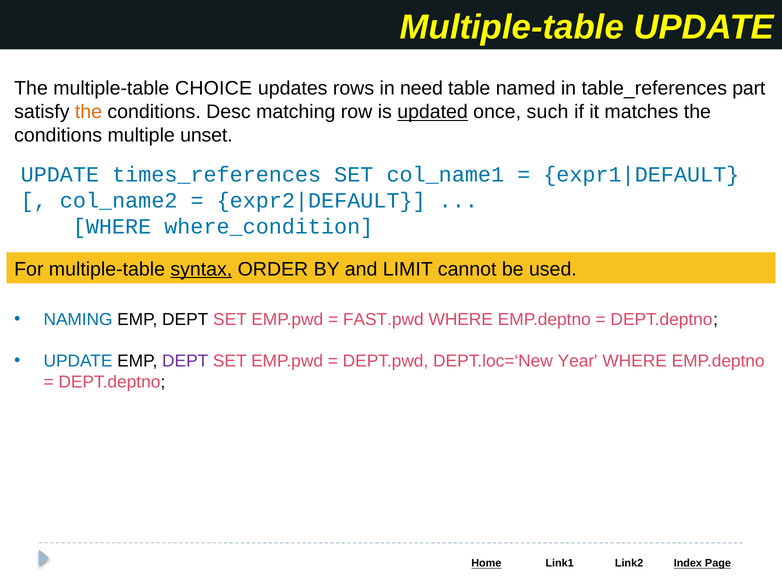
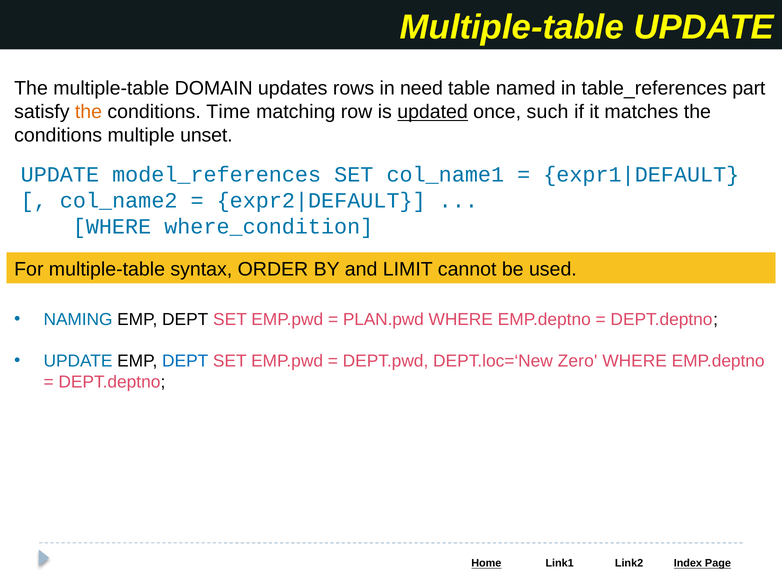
CHOICE: CHOICE -> DOMAIN (214, 89)
Desc: Desc -> Time (228, 112)
times_references: times_references -> model_references (217, 175)
syntax underline: present -> none (201, 269)
FAST.pwd: FAST.pwd -> PLAN.pwd (383, 320)
DEPT colour: purple -> blue (185, 361)
Year: Year -> Zero (577, 361)
